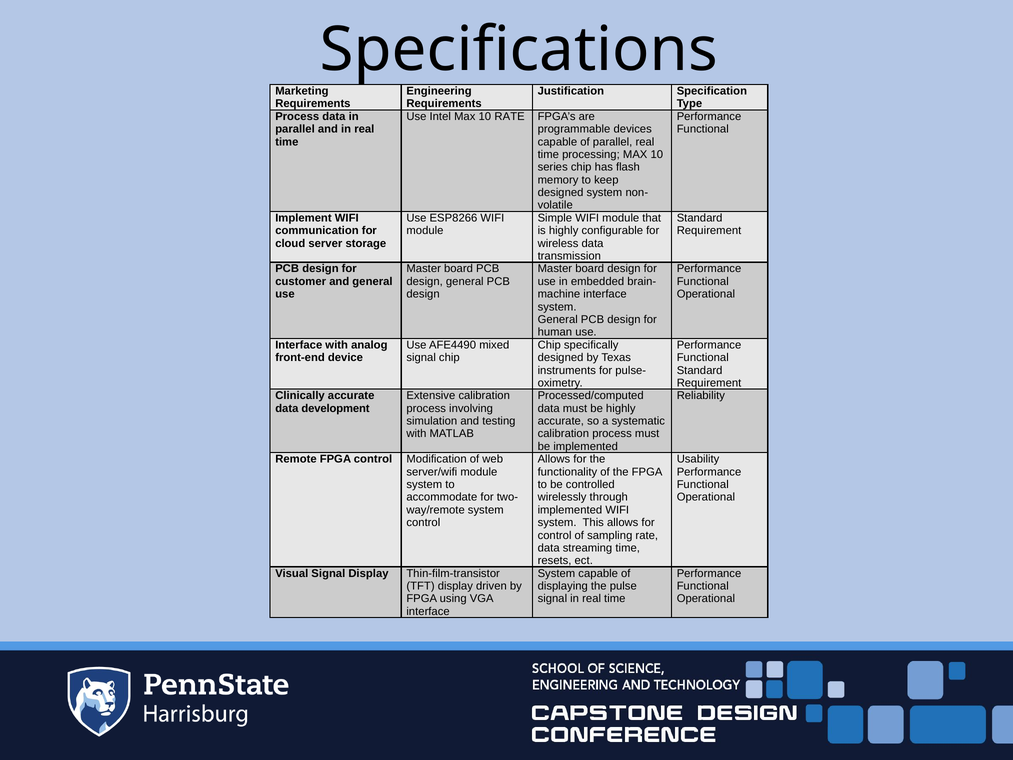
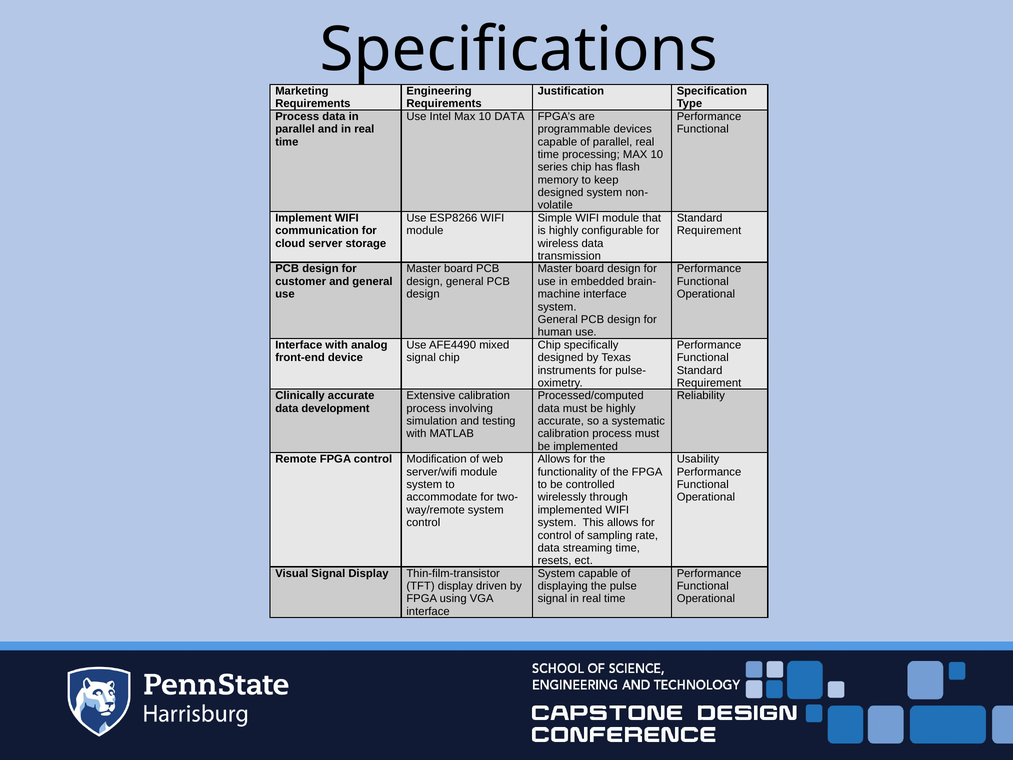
10 RATE: RATE -> DATA (510, 116)
